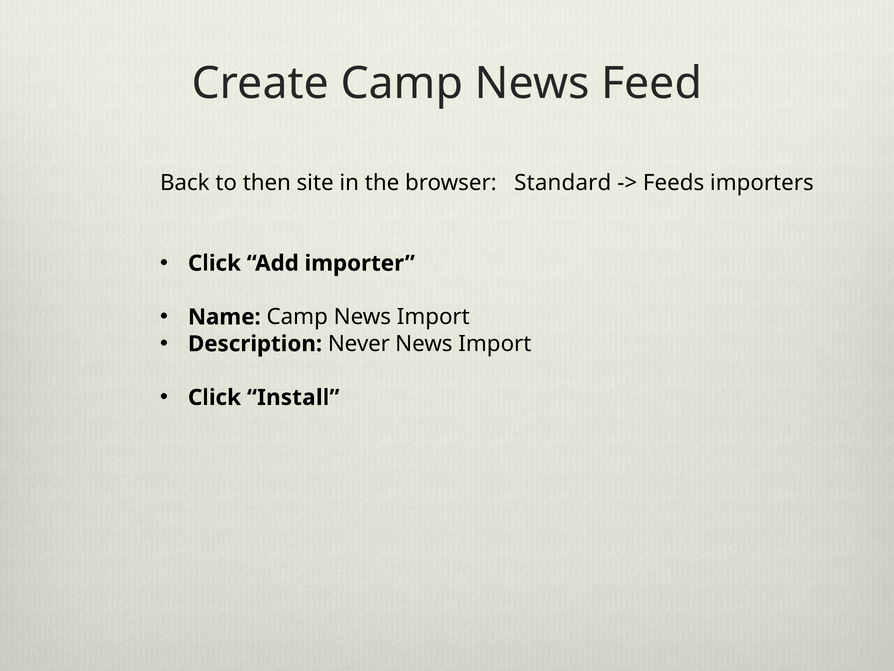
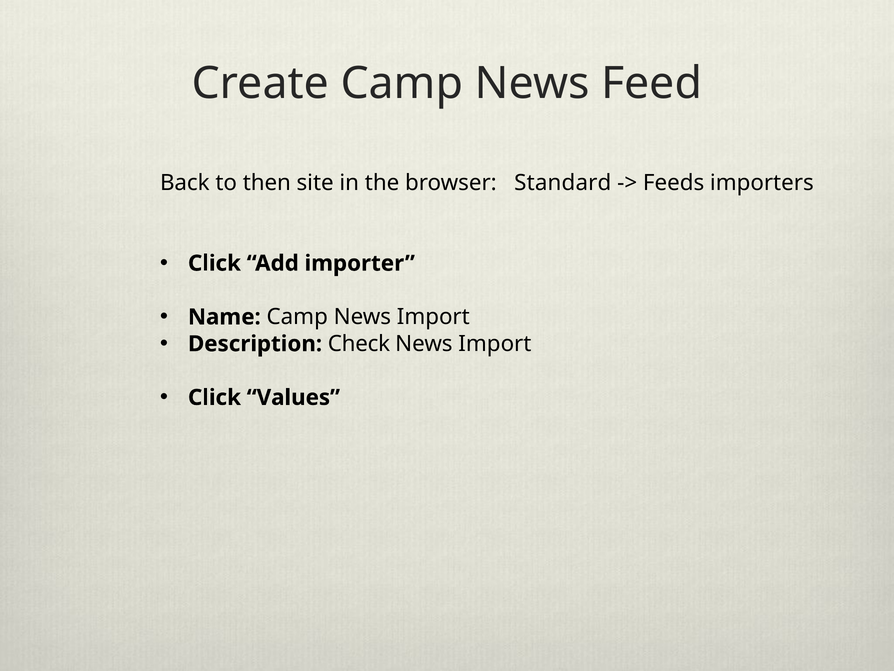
Never: Never -> Check (359, 344)
Install: Install -> Values (293, 397)
